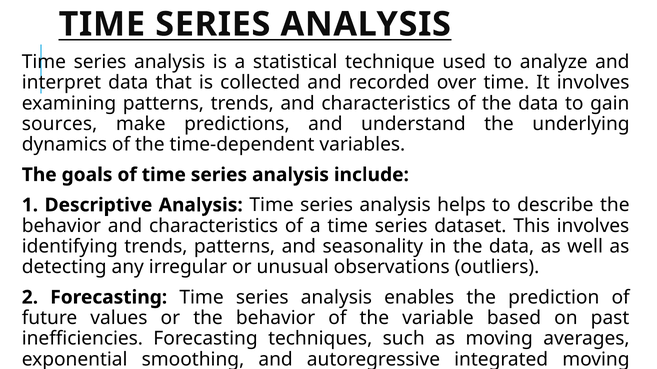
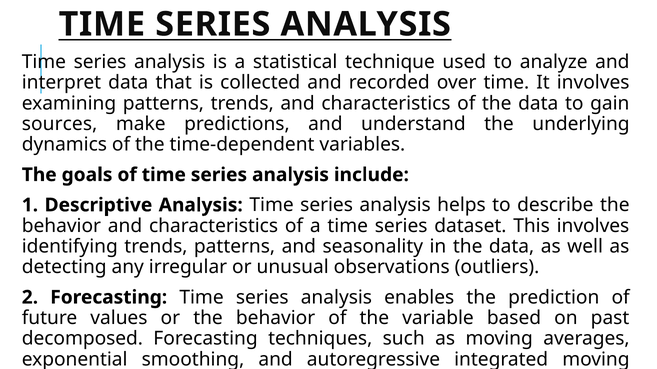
inefficiencies: inefficiencies -> decomposed (82, 339)
